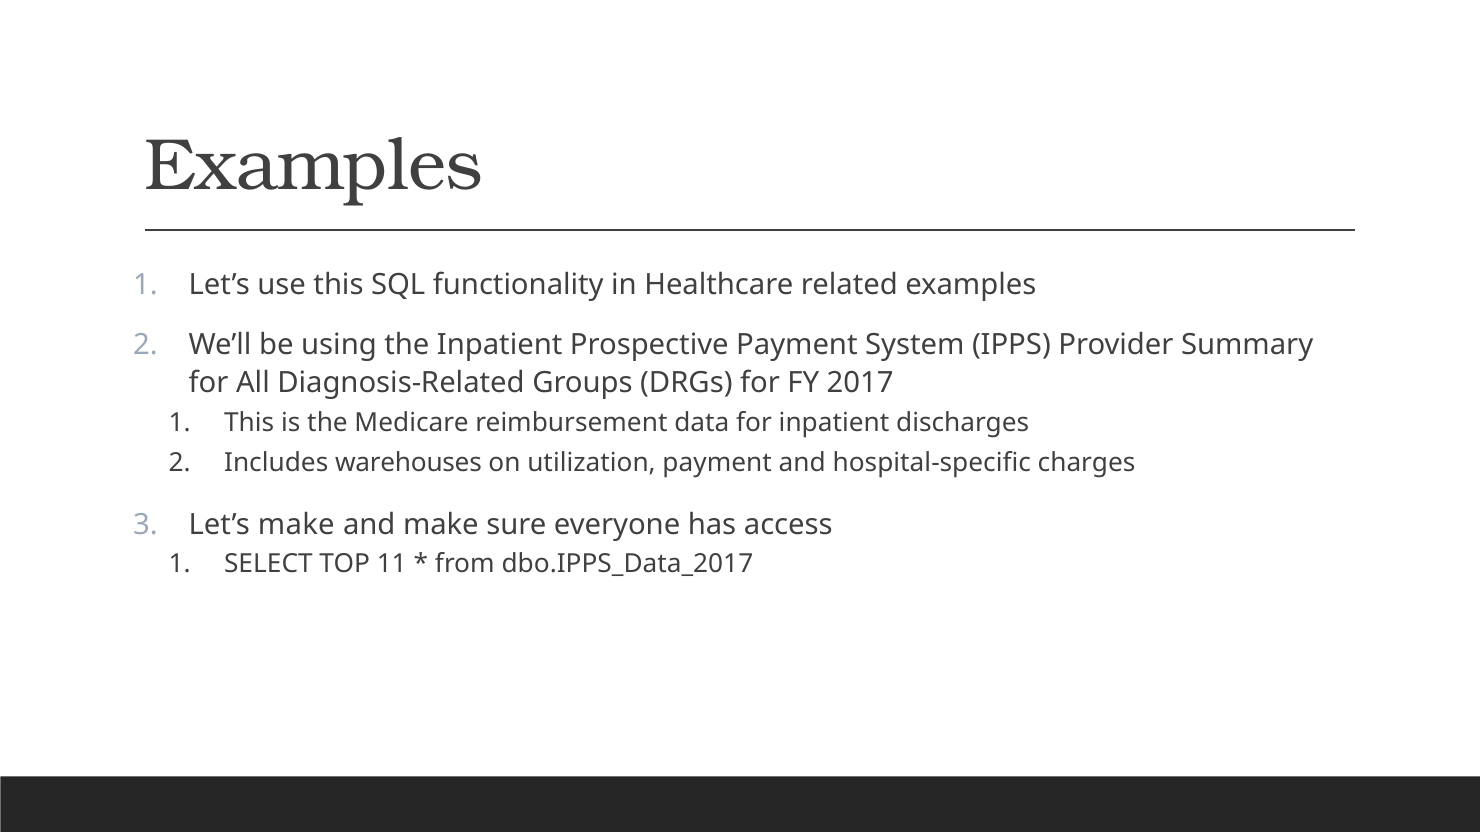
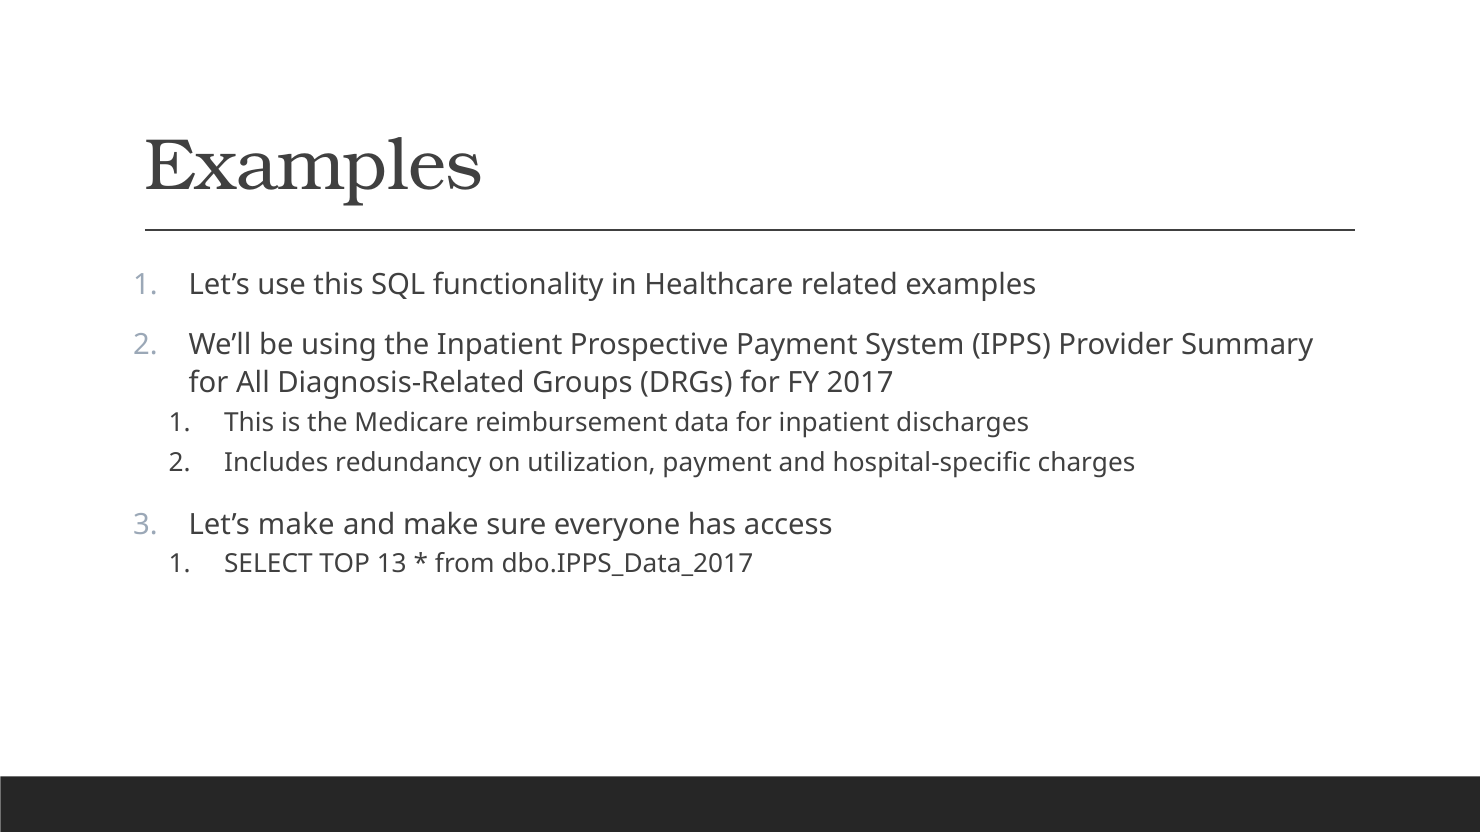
warehouses: warehouses -> redundancy (408, 463)
11: 11 -> 13 (392, 564)
